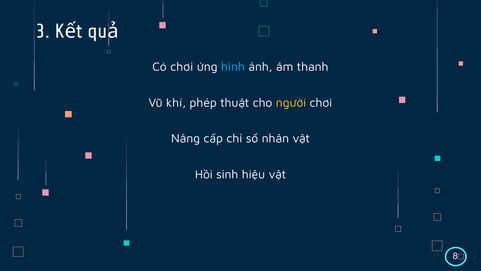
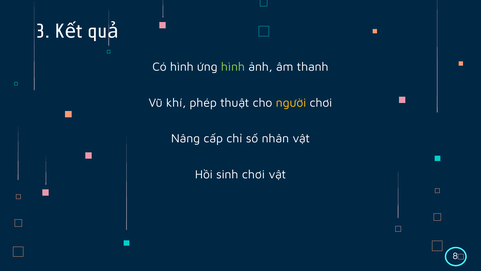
Có chơi: chơi -> hình (182, 67)
hình colour: light blue -> light green (233, 67)
sinh hiệu: hiệu -> chơi (253, 174)
